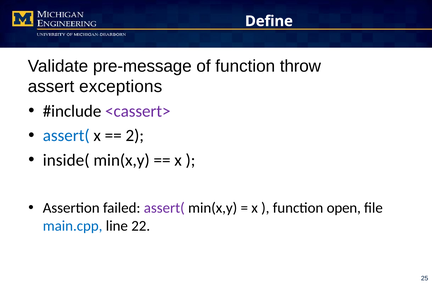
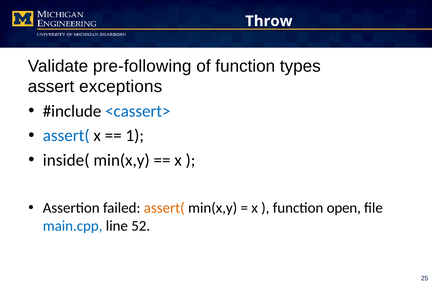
Define: Define -> Throw (269, 21)
pre-message: pre-message -> pre-following (142, 66)
throw: throw -> types (300, 66)
<cassert> colour: purple -> blue (138, 111)
2: 2 -> 1 (135, 136)
assert( colour: purple -> orange (164, 208)
22: 22 -> 52 (141, 226)
